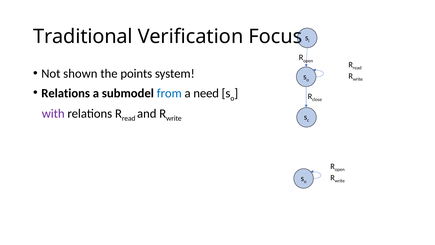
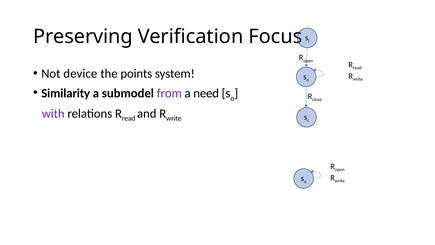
Traditional: Traditional -> Preserving (83, 37)
shown: shown -> device (80, 74)
Relations: Relations -> Similarity (66, 93)
from colour: blue -> purple (169, 93)
